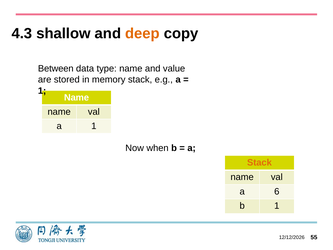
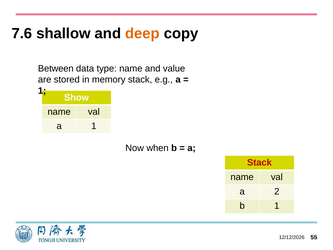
4.3: 4.3 -> 7.6 (22, 33)
Name: Name -> Show (76, 97)
Stack colour: orange -> red (259, 162)
6: 6 -> 2 (277, 191)
